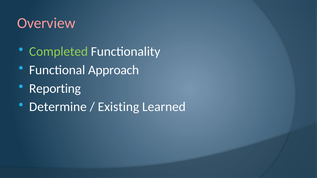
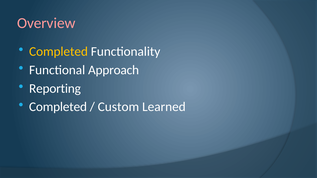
Completed colour: light green -> yellow (58, 52)
Determine: Determine -> Completed (58, 107)
Existing: Existing -> Custom (118, 107)
